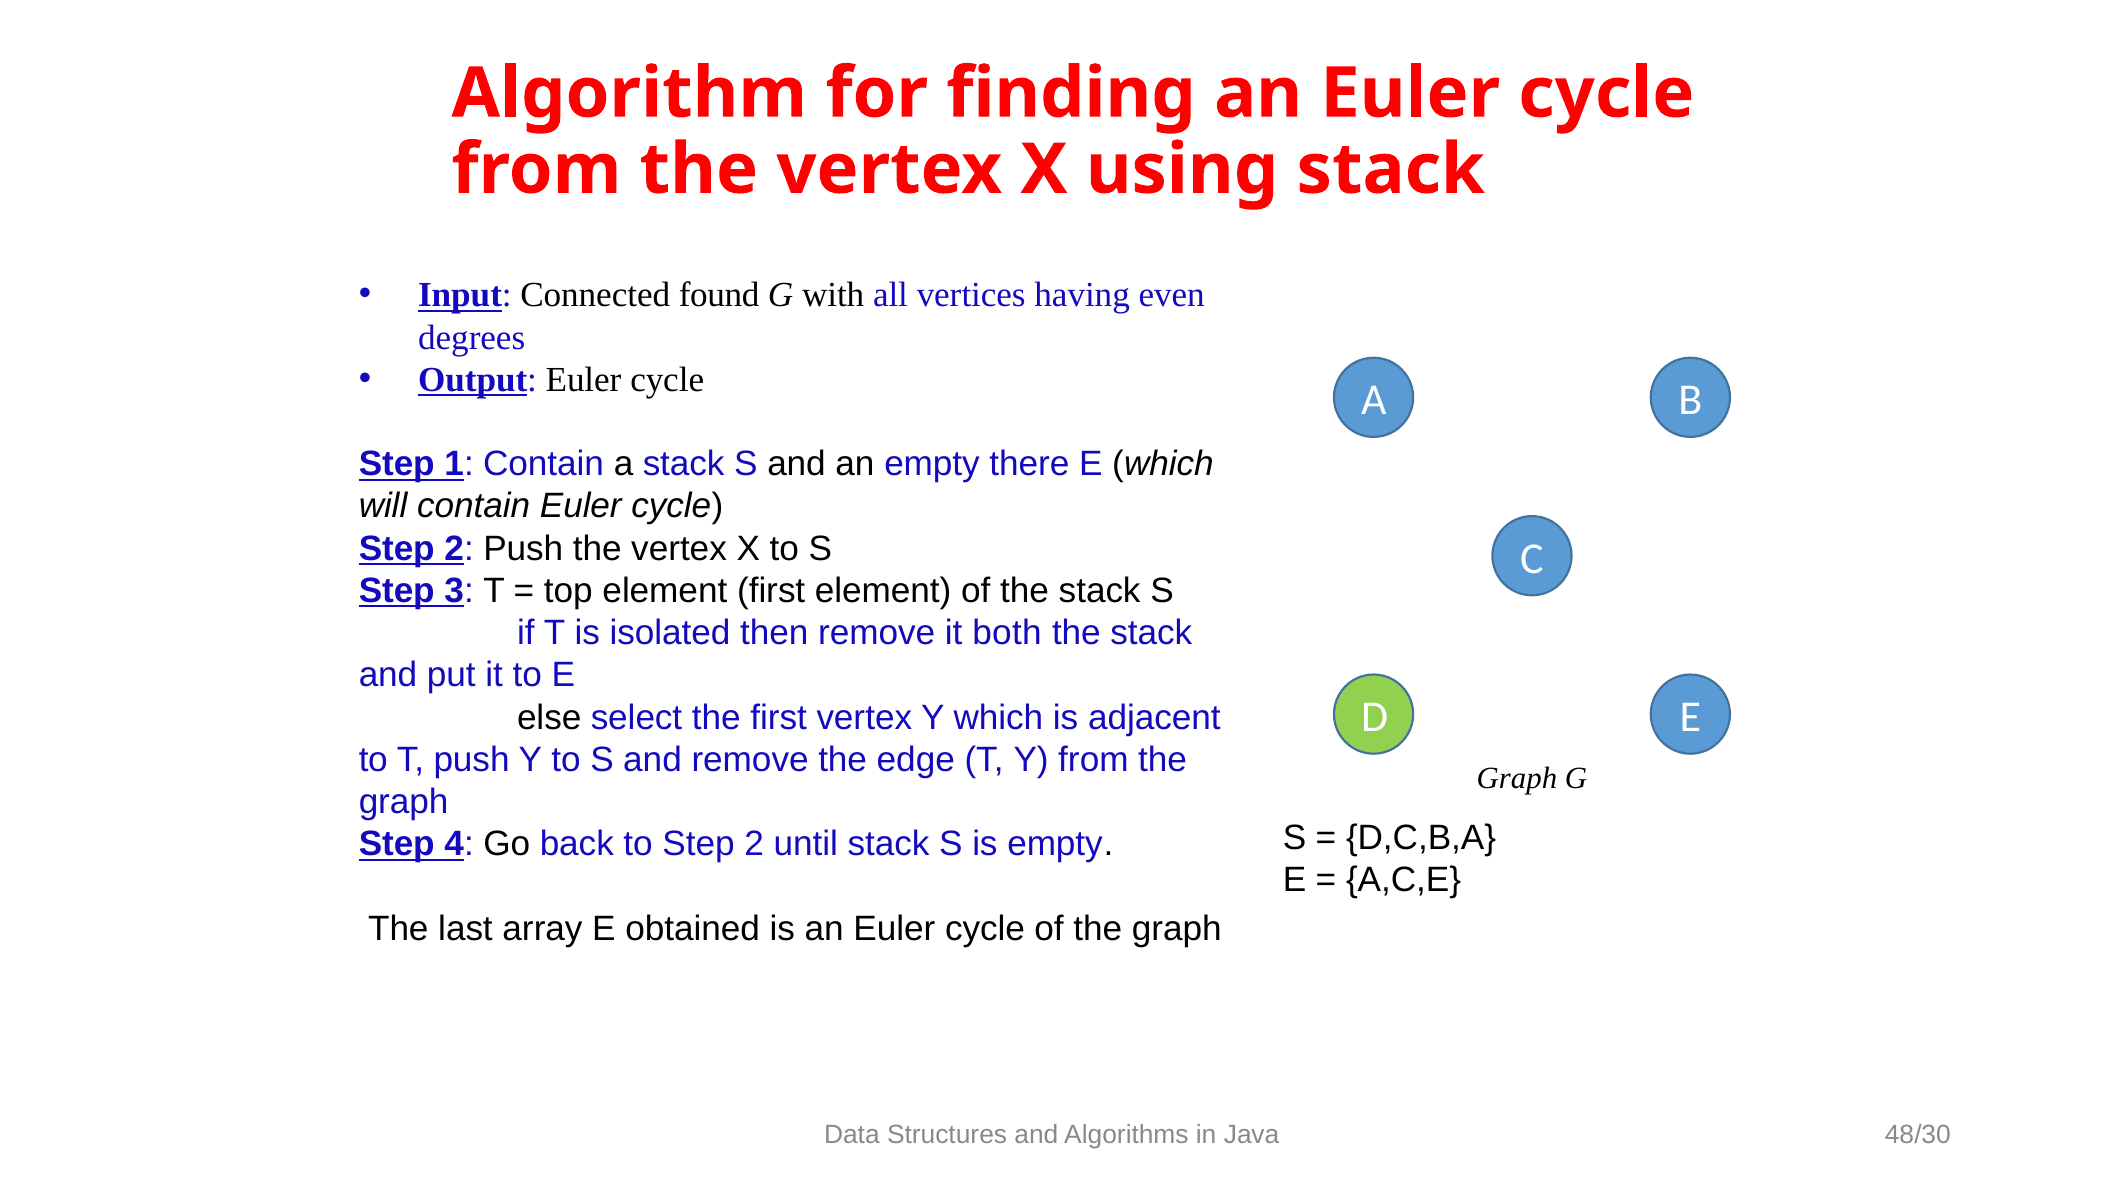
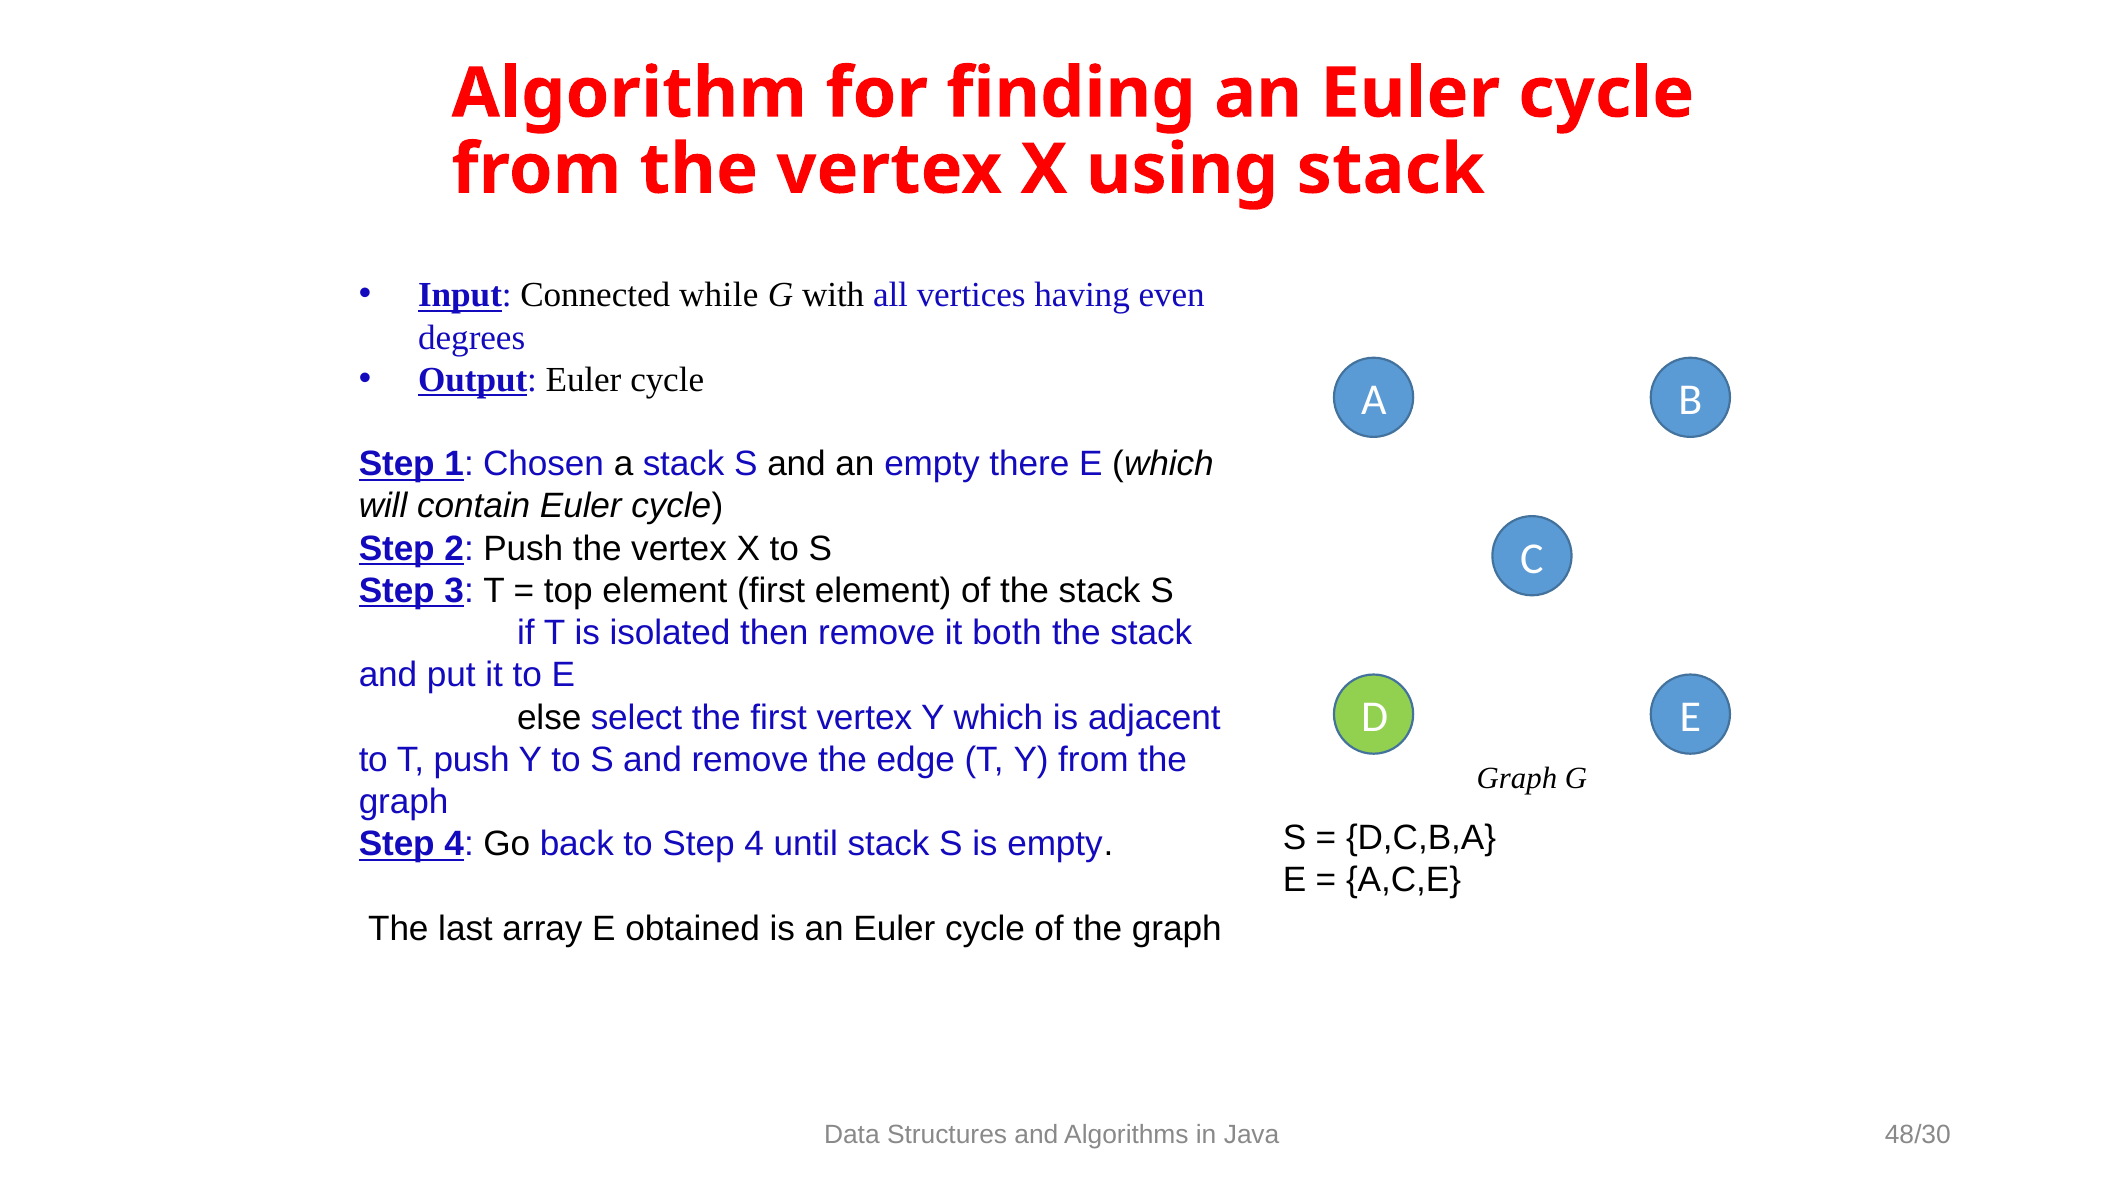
found: found -> while (719, 295)
1 Contain: Contain -> Chosen (543, 464)
to Step 2: 2 -> 4 (754, 844)
